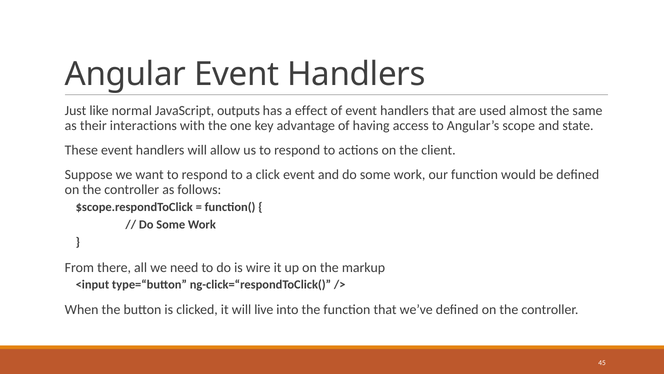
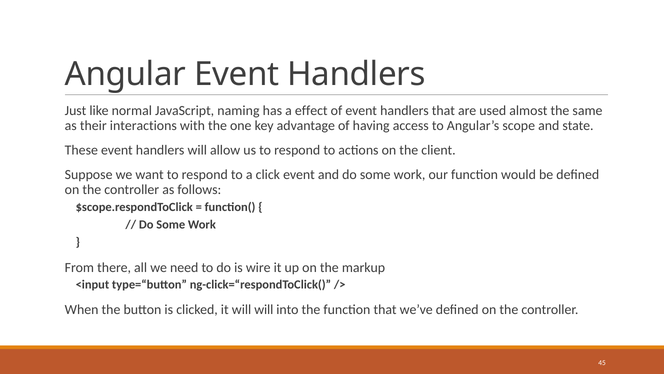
outputs: outputs -> naming (238, 110)
will live: live -> will (264, 309)
